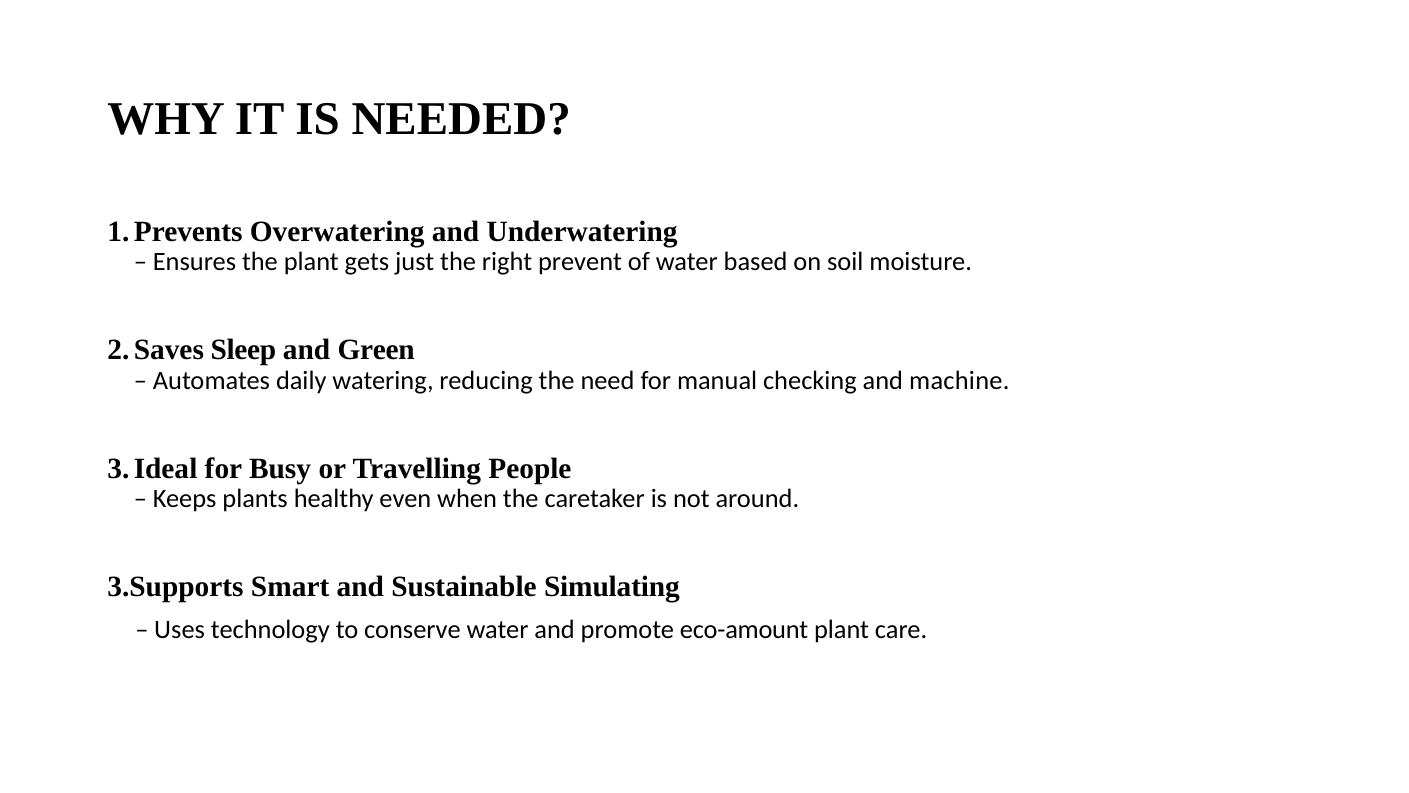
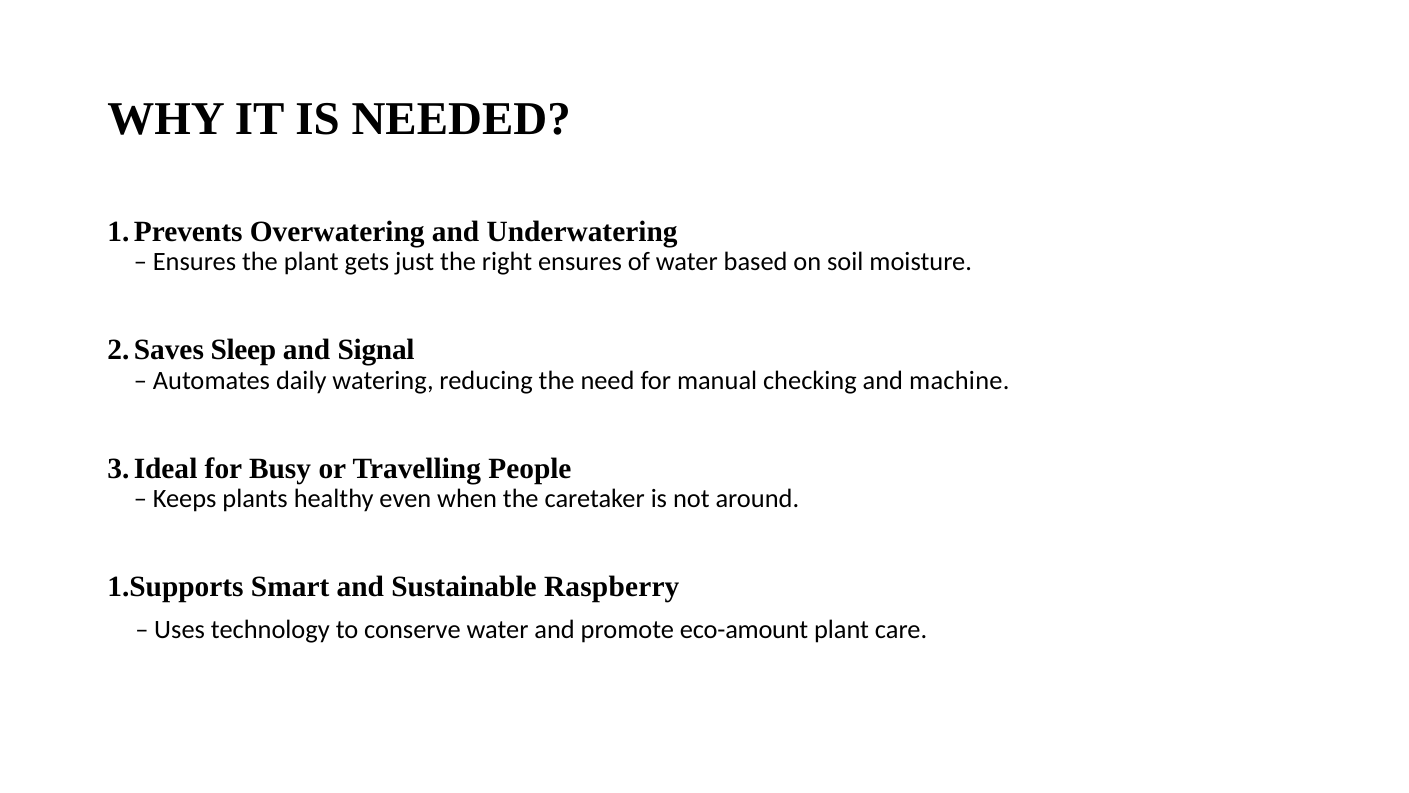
right prevent: prevent -> ensures (580, 262)
Green: Green -> Signal (376, 350)
3.Supports: 3.Supports -> 1.Supports (175, 586)
Simulating: Simulating -> Raspberry (612, 586)
